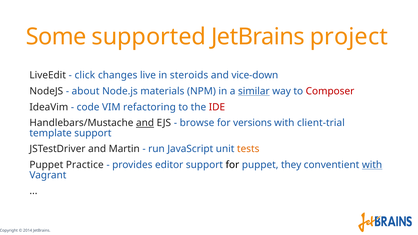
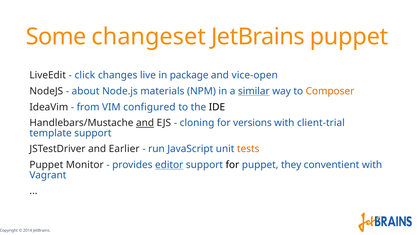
supported: supported -> changeset (149, 37)
JetBrains project: project -> puppet (349, 37)
steroids: steroids -> package (189, 75)
vice-down: vice-down -> vice-open (255, 75)
Composer colour: red -> orange (330, 91)
code: code -> from (88, 107)
refactoring: refactoring -> configured (149, 107)
IDE colour: red -> black (217, 107)
browse: browse -> cloning (197, 123)
Martin: Martin -> Earlier (124, 149)
Practice: Practice -> Monitor (85, 165)
editor underline: none -> present (169, 165)
with underline: present -> none (372, 165)
